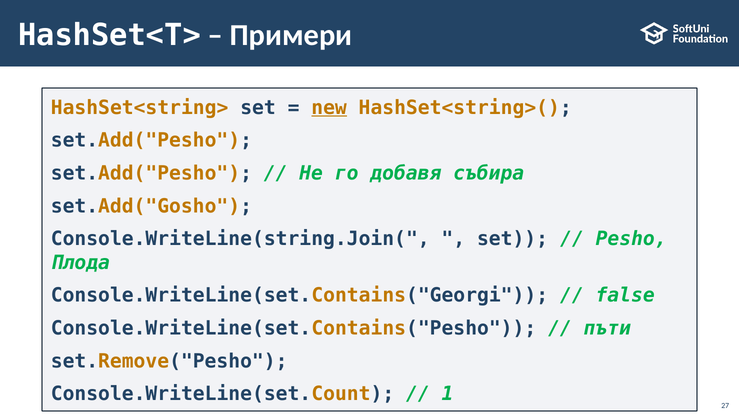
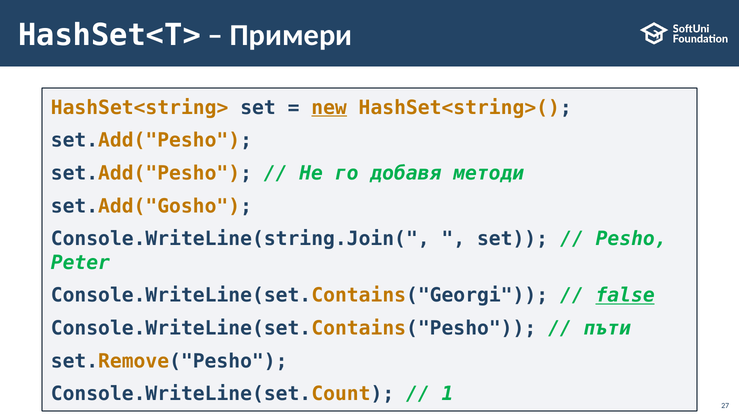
събира: събира -> методи (489, 173)
Плода: Плода -> Peter (80, 262)
false underline: none -> present (625, 295)
